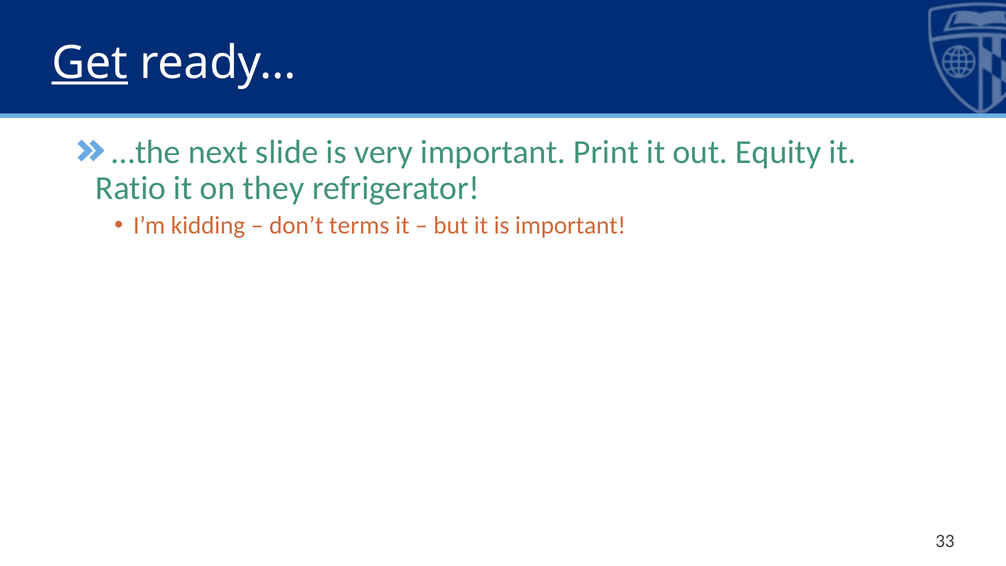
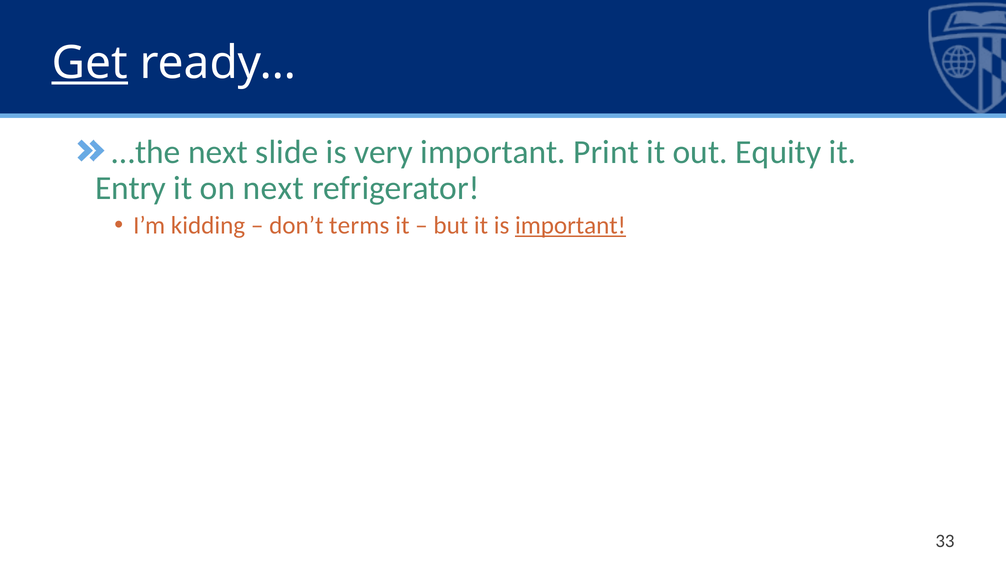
Ratio: Ratio -> Entry (131, 188)
on they: they -> next (273, 188)
important underline: none -> present (570, 225)
